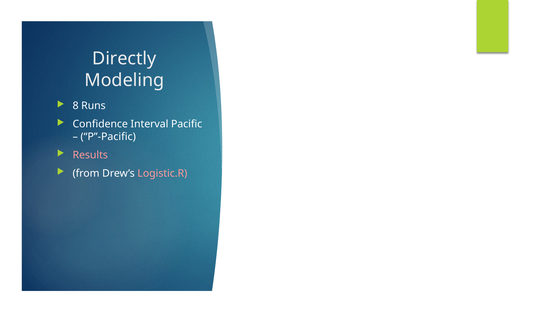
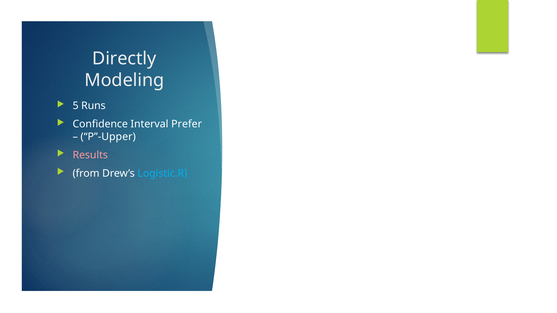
8: 8 -> 5 (76, 106)
Pacific: Pacific -> Prefer (187, 124)
P”-Pacific: P”-Pacific -> P”-Upper (108, 137)
Logistic.R colour: pink -> light blue (162, 174)
